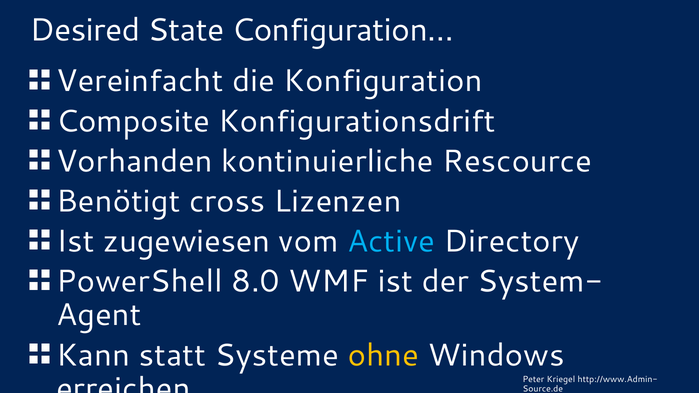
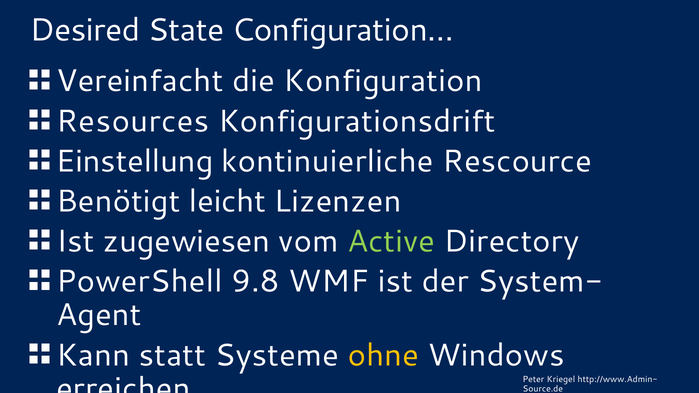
Composite: Composite -> Resources (133, 121)
Vorhanden: Vorhanden -> Einstellung (135, 161)
cross: cross -> leicht (227, 201)
Active colour: light blue -> light green (391, 241)
8.0: 8.0 -> 9.8 (256, 282)
